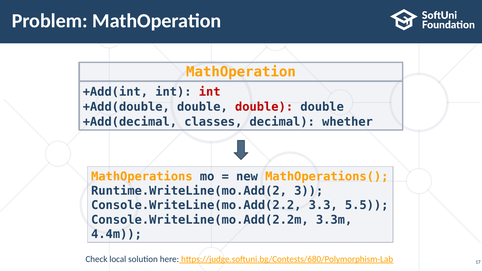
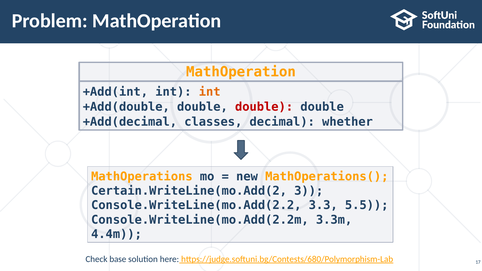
int colour: red -> orange (210, 92)
Runtime.WriteLine(mo.Add(2: Runtime.WriteLine(mo.Add(2 -> Certain.WriteLine(mo.Add(2 (189, 191)
local: local -> base (118, 259)
